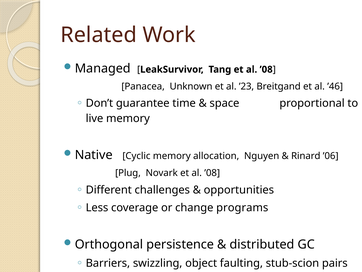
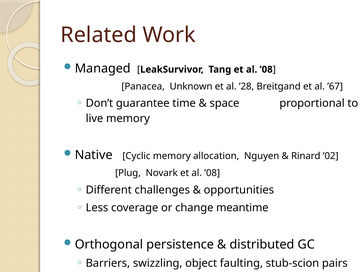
’23: ’23 -> ’28 (246, 86)
’46: ’46 -> ’67 (335, 86)
’06: ’06 -> ’02 (331, 156)
programs: programs -> meantime (242, 207)
